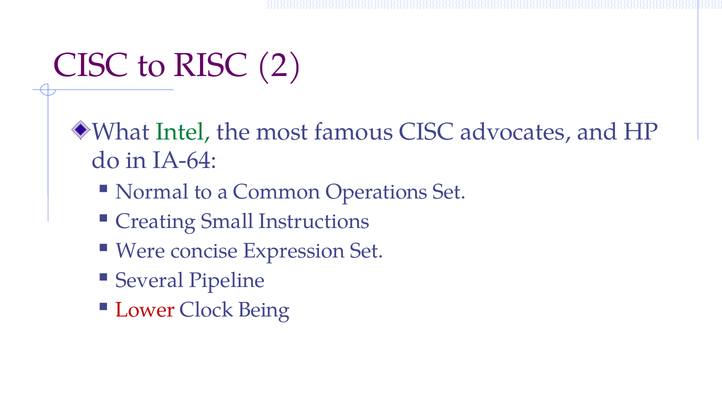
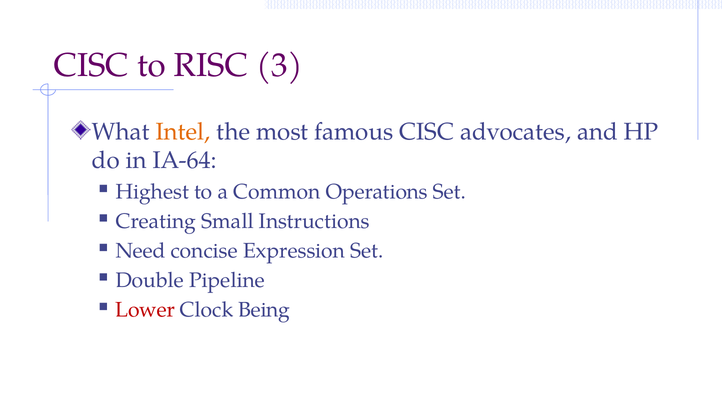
2: 2 -> 3 (280, 65)
Intel colour: green -> orange (183, 132)
Normal: Normal -> Highest (152, 192)
Were: Were -> Need (141, 251)
Several: Several -> Double (150, 280)
